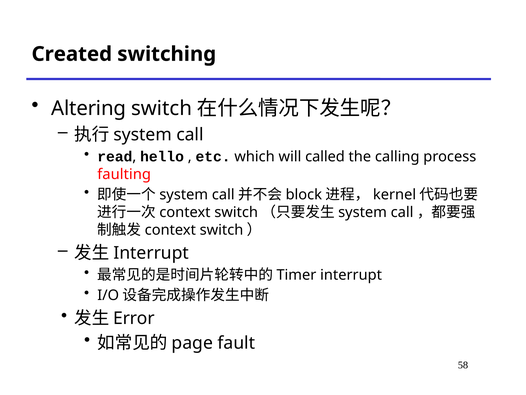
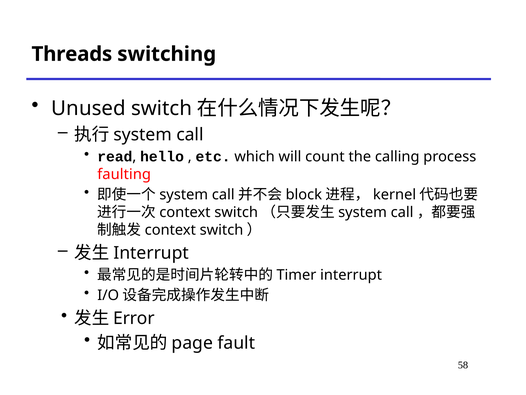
Created: Created -> Threads (72, 54)
Altering: Altering -> Unused (89, 108)
called: called -> count (325, 156)
